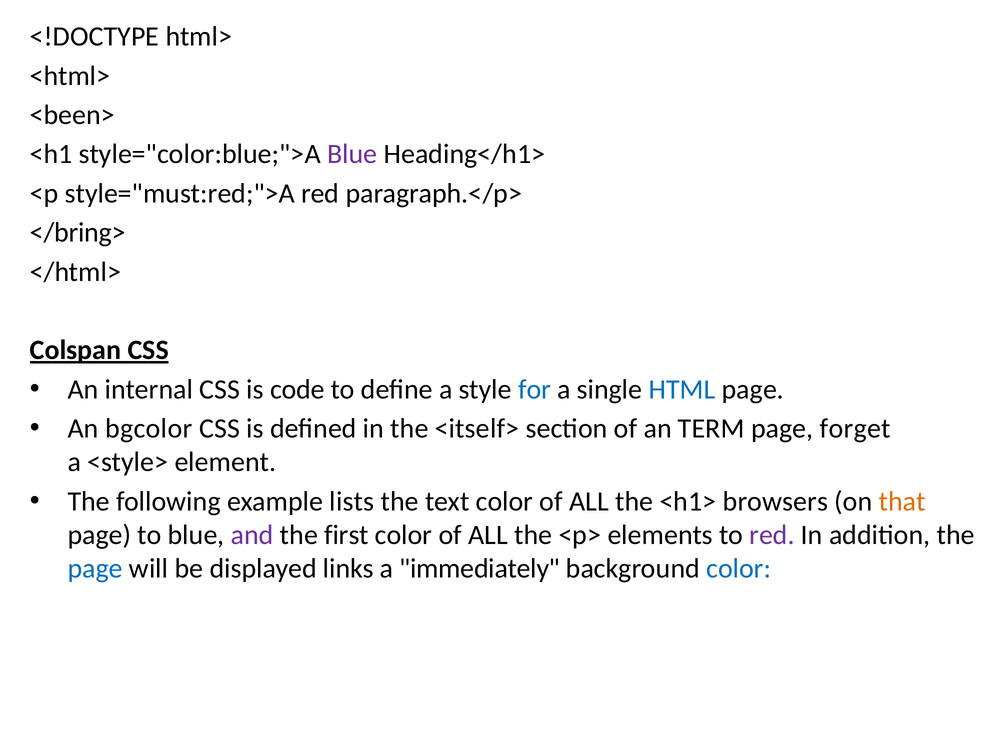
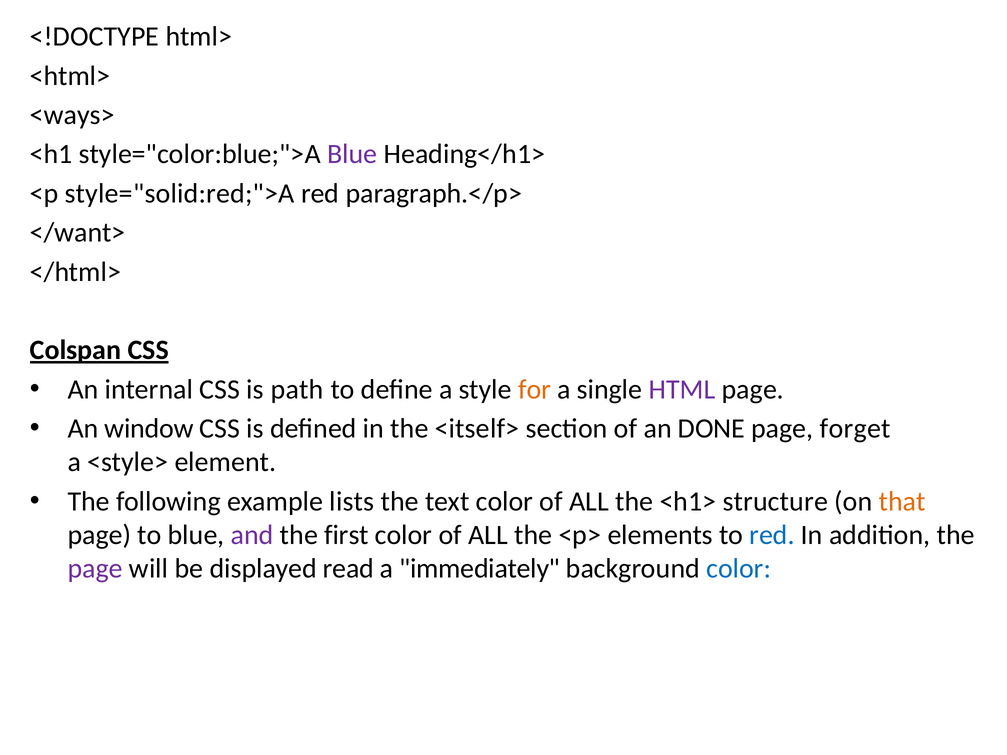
<been>: <been> -> <ways> (72, 115)
style="must:red;">A: style="must:red;">A -> style="solid:red;">A (180, 194)
</bring>: </bring> -> </want> (78, 233)
code: code -> path (297, 390)
for colour: blue -> orange (535, 390)
HTML colour: blue -> purple (682, 390)
bgcolor: bgcolor -> window (149, 429)
TERM: TERM -> DONE (711, 429)
browsers: browsers -> structure (775, 502)
red colour: purple -> blue (772, 535)
page colour: blue -> purple (95, 569)
links: links -> read (348, 569)
